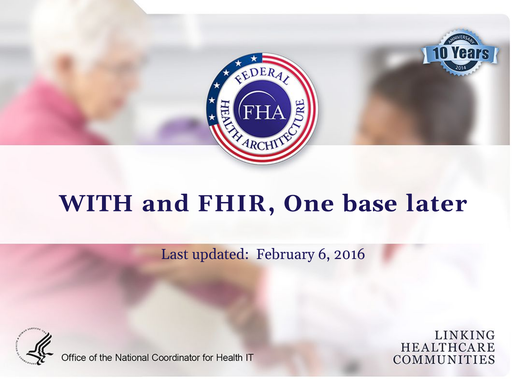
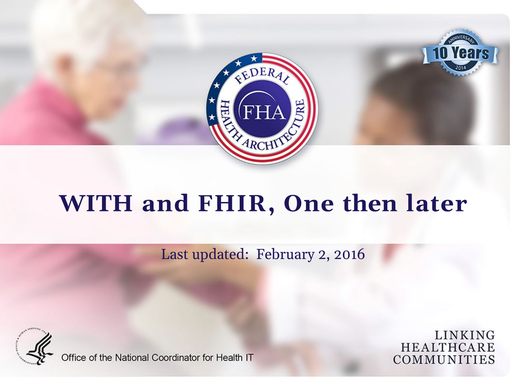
base: base -> then (370, 204)
6: 6 -> 2 (324, 255)
